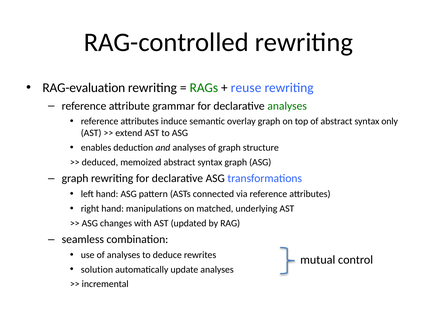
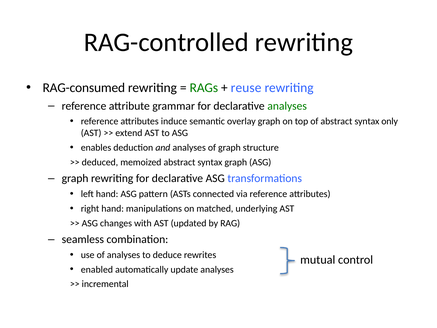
RAG-evaluation: RAG-evaluation -> RAG-consumed (84, 88)
solution: solution -> enabled (97, 269)
